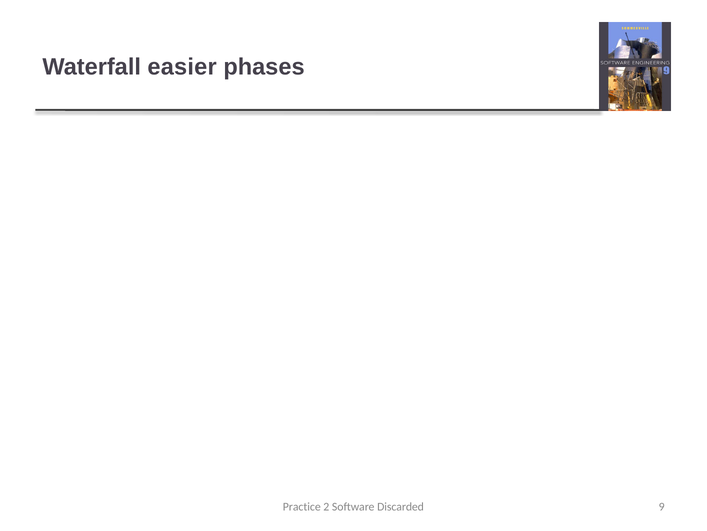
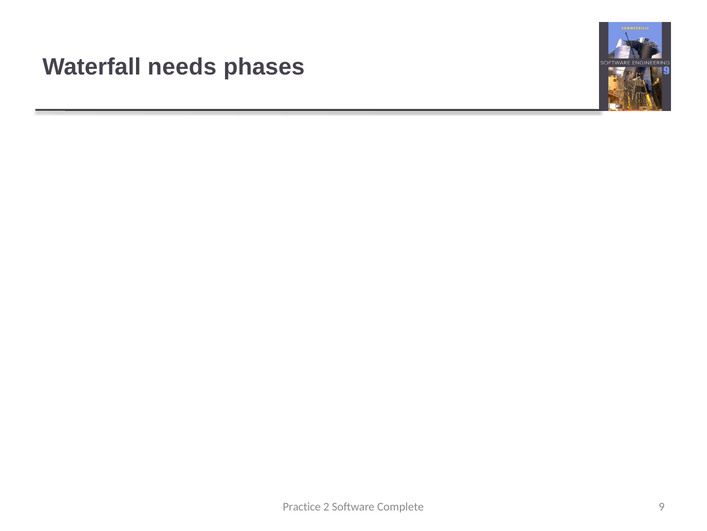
easier: easier -> needs (182, 67)
Software Discarded: Discarded -> Complete (400, 506)
